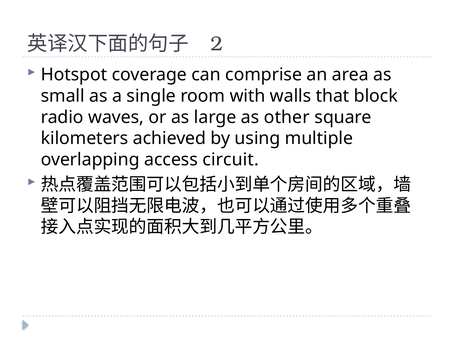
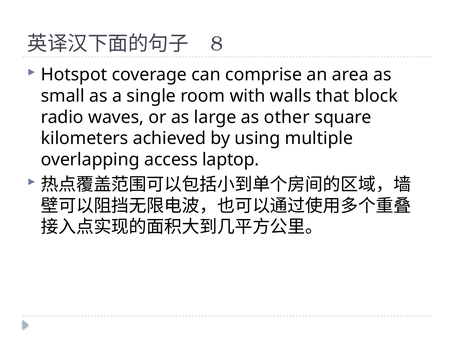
2: 2 -> 8 (217, 44)
circuit: circuit -> laptop (231, 159)
